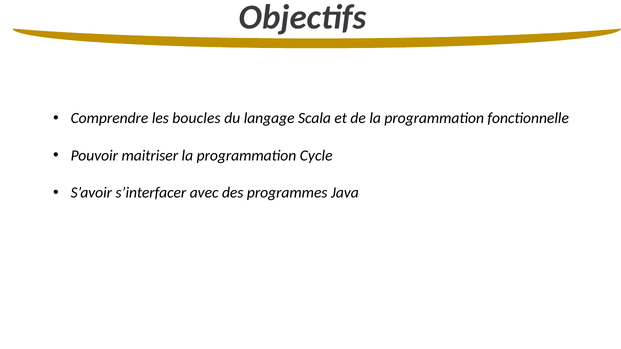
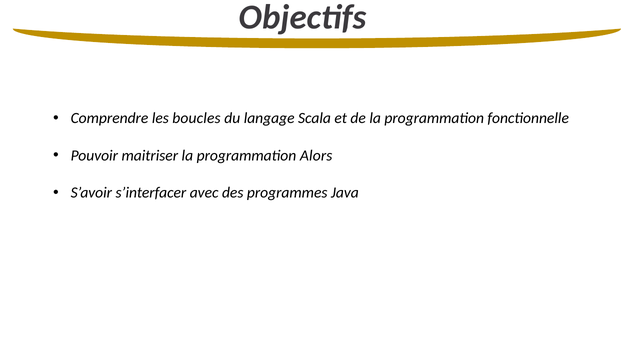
Cycle: Cycle -> Alors (316, 156)
